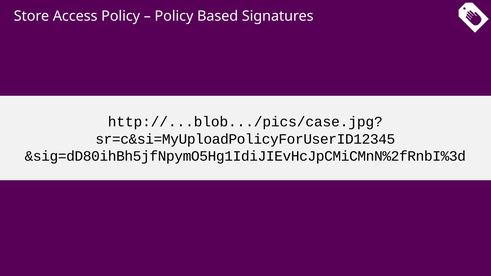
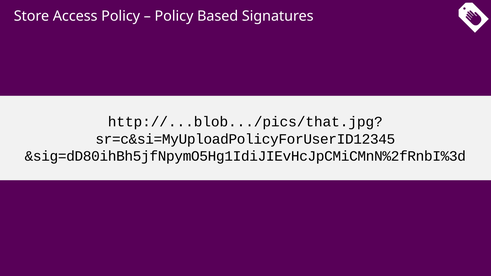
http://...blob.../pics/case.jpg: http://...blob.../pics/case.jpg -> http://...blob.../pics/that.jpg (245, 122)
